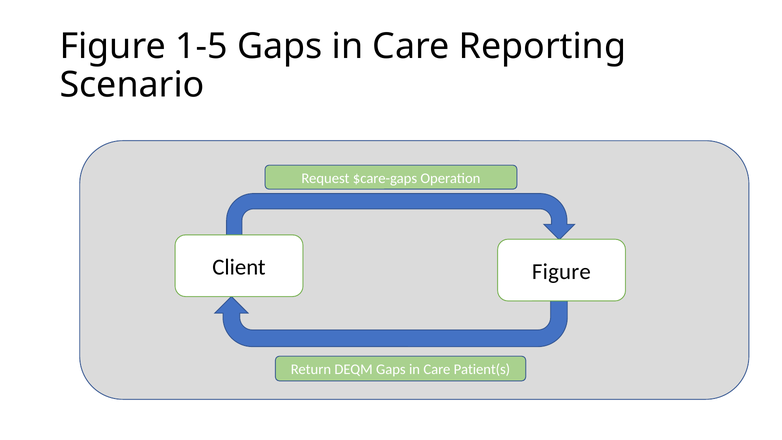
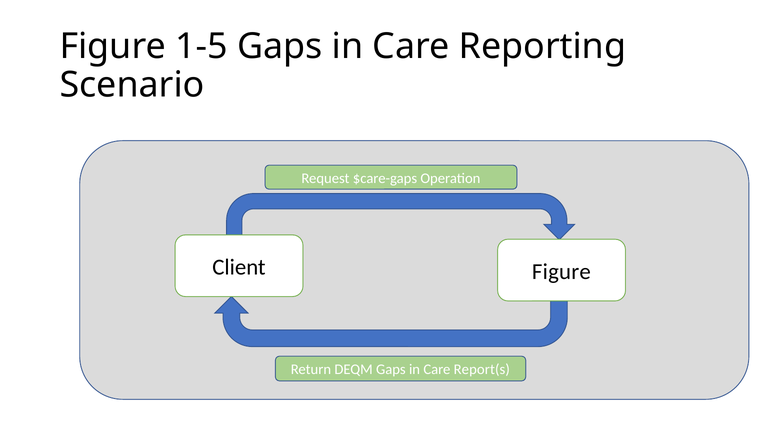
Patient(s: Patient(s -> Report(s (482, 369)
